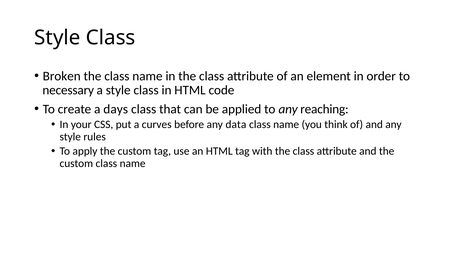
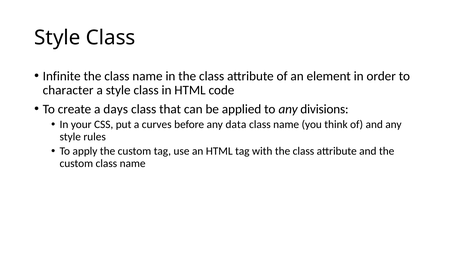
Broken: Broken -> Infinite (62, 76)
necessary: necessary -> character (68, 90)
reaching: reaching -> divisions (324, 109)
